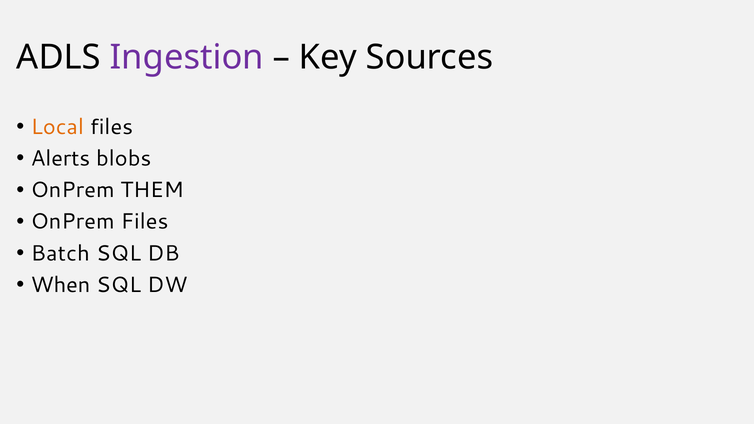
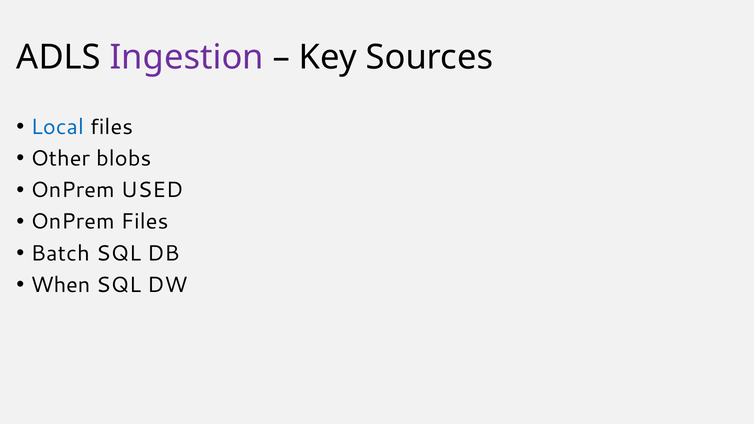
Local colour: orange -> blue (57, 127)
Alerts: Alerts -> Other (60, 159)
THEM: THEM -> USED (152, 190)
